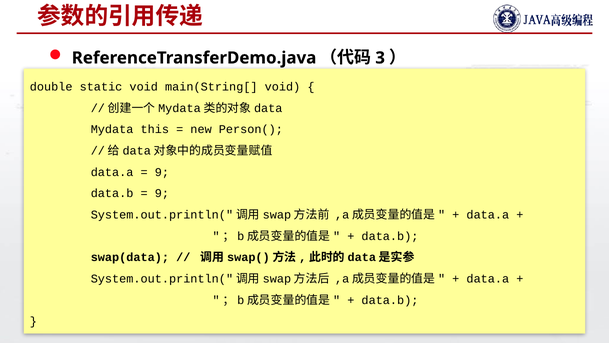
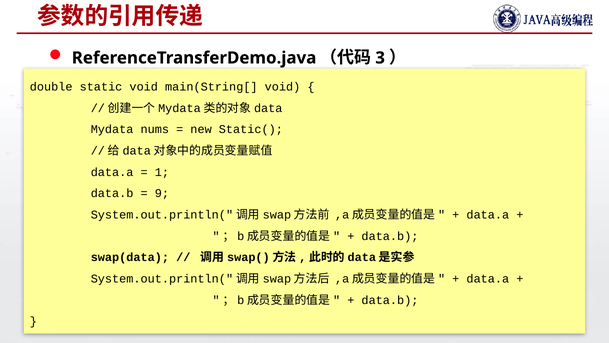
this: this -> nums (155, 129)
Person(: Person( -> Static( (251, 129)
9: 9 -> 1 (162, 172)
